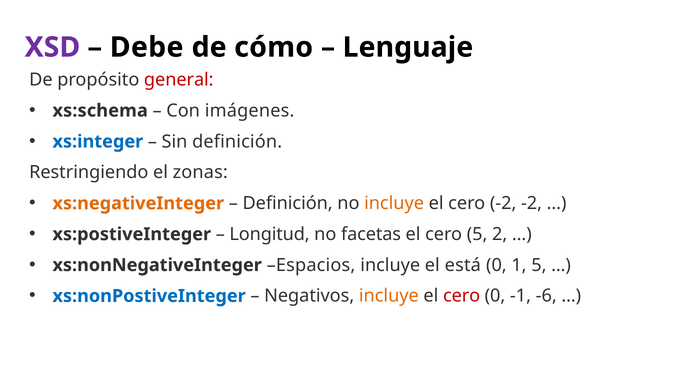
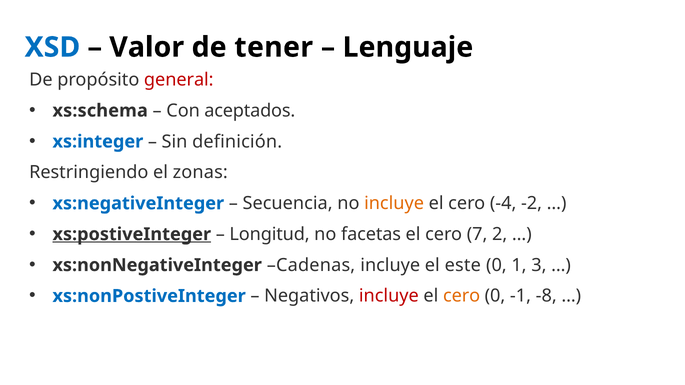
XSD colour: purple -> blue (52, 47)
Debe: Debe -> Valor (147, 47)
cómo: cómo -> tener (274, 47)
imágenes: imágenes -> aceptados (250, 111)
xs:negativeInteger colour: orange -> blue (138, 203)
Definición: Definición -> Secuencia (288, 203)
cero -2: -2 -> -4 (503, 203)
xs:postiveInteger underline: none -> present (132, 234)
cero 5: 5 -> 7 (477, 234)
Espacios: Espacios -> Cadenas (311, 265)
está: está -> este (463, 265)
1 5: 5 -> 3 (539, 265)
incluye colour: orange -> red (389, 296)
cero colour: red -> orange (462, 296)
-6: -6 -> -8 (546, 296)
